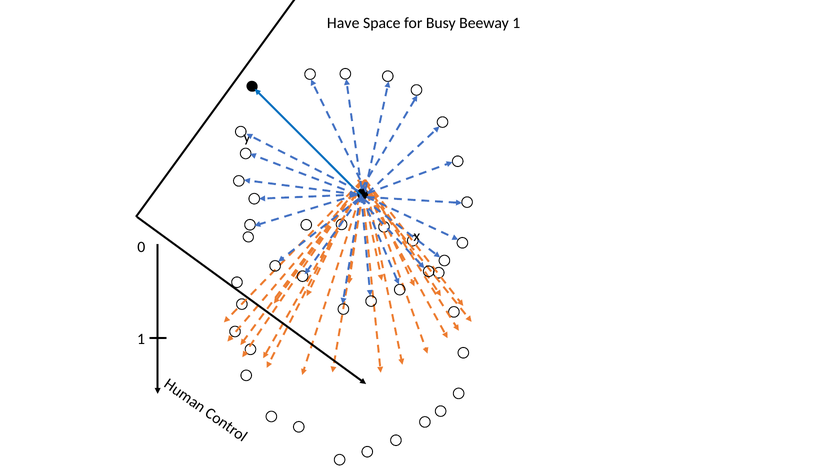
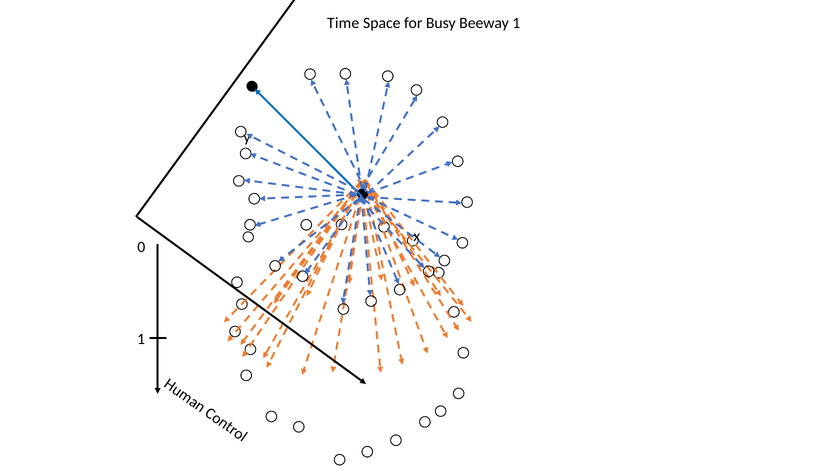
Have: Have -> Time (343, 23)
